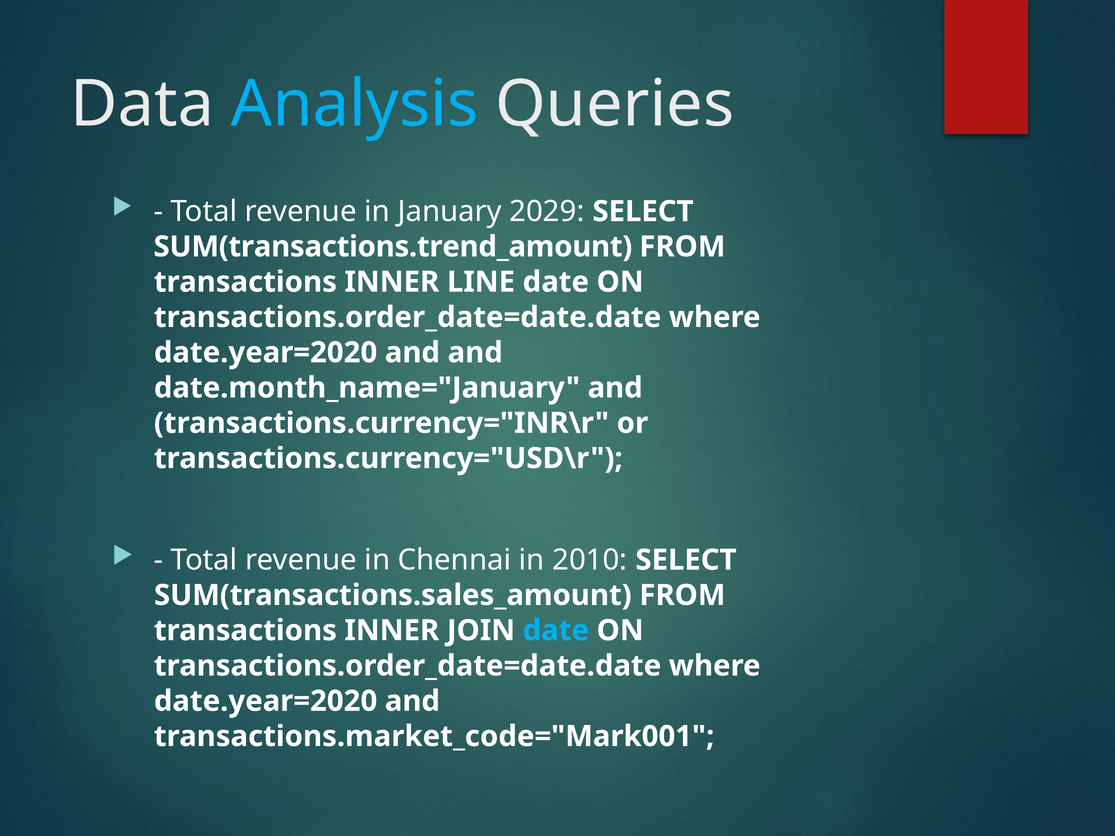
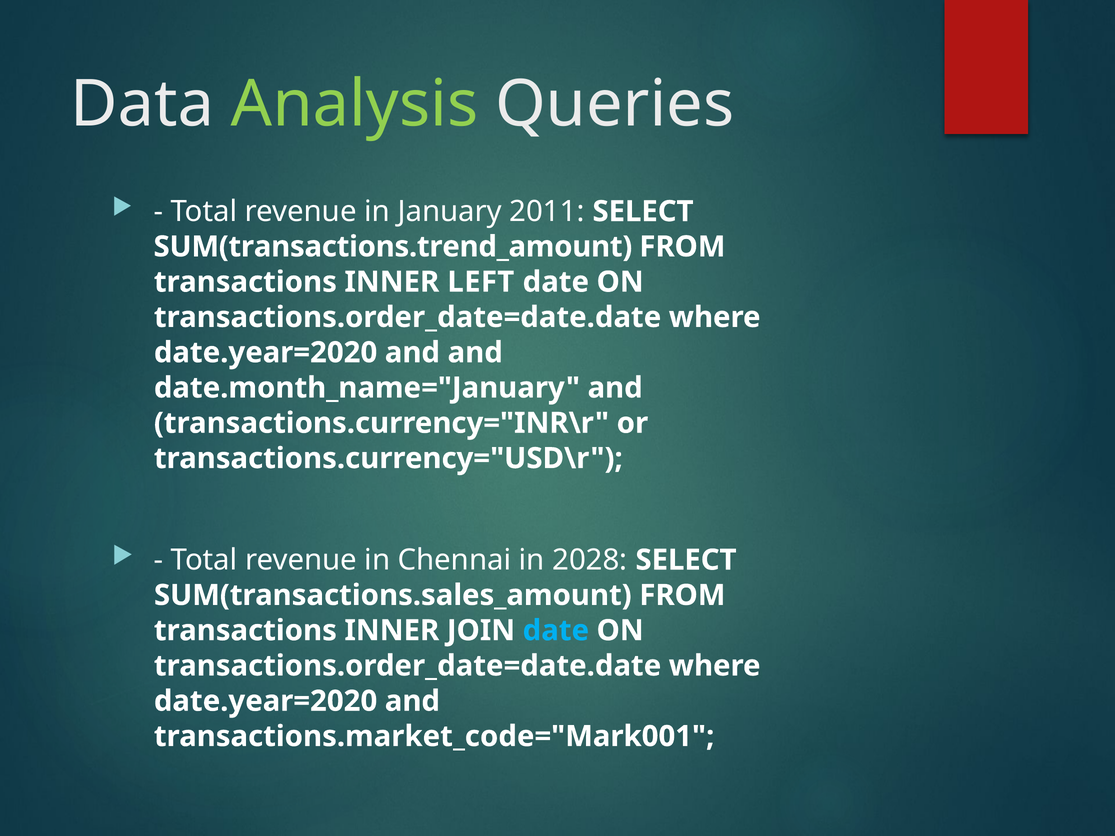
Analysis colour: light blue -> light green (355, 104)
2029: 2029 -> 2011 (547, 211)
LINE: LINE -> LEFT (481, 282)
2010: 2010 -> 2028 (590, 560)
